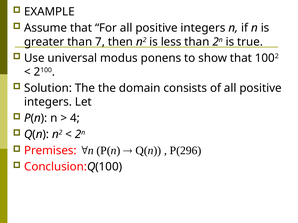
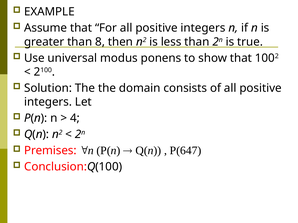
7: 7 -> 8 (100, 42)
P(296: P(296 -> P(647 (186, 151)
